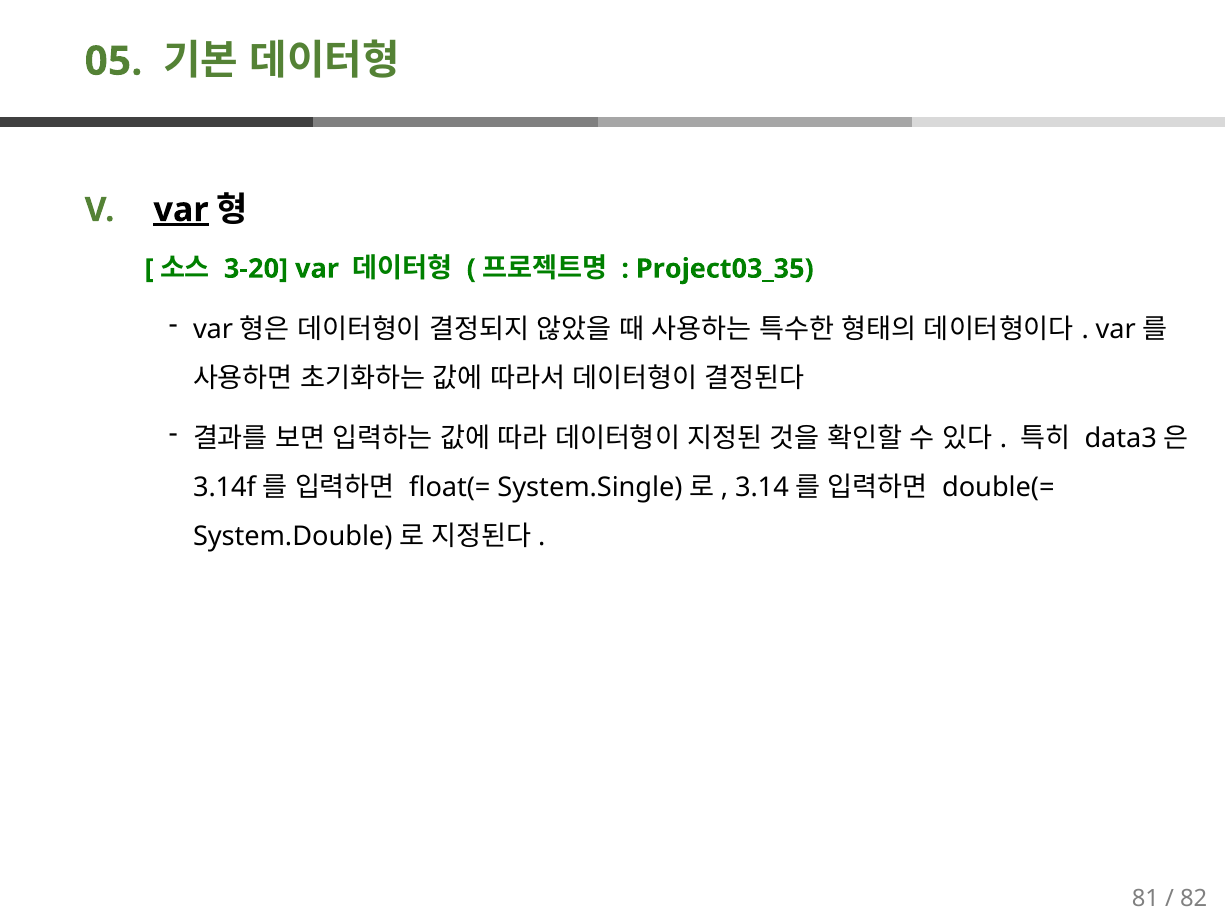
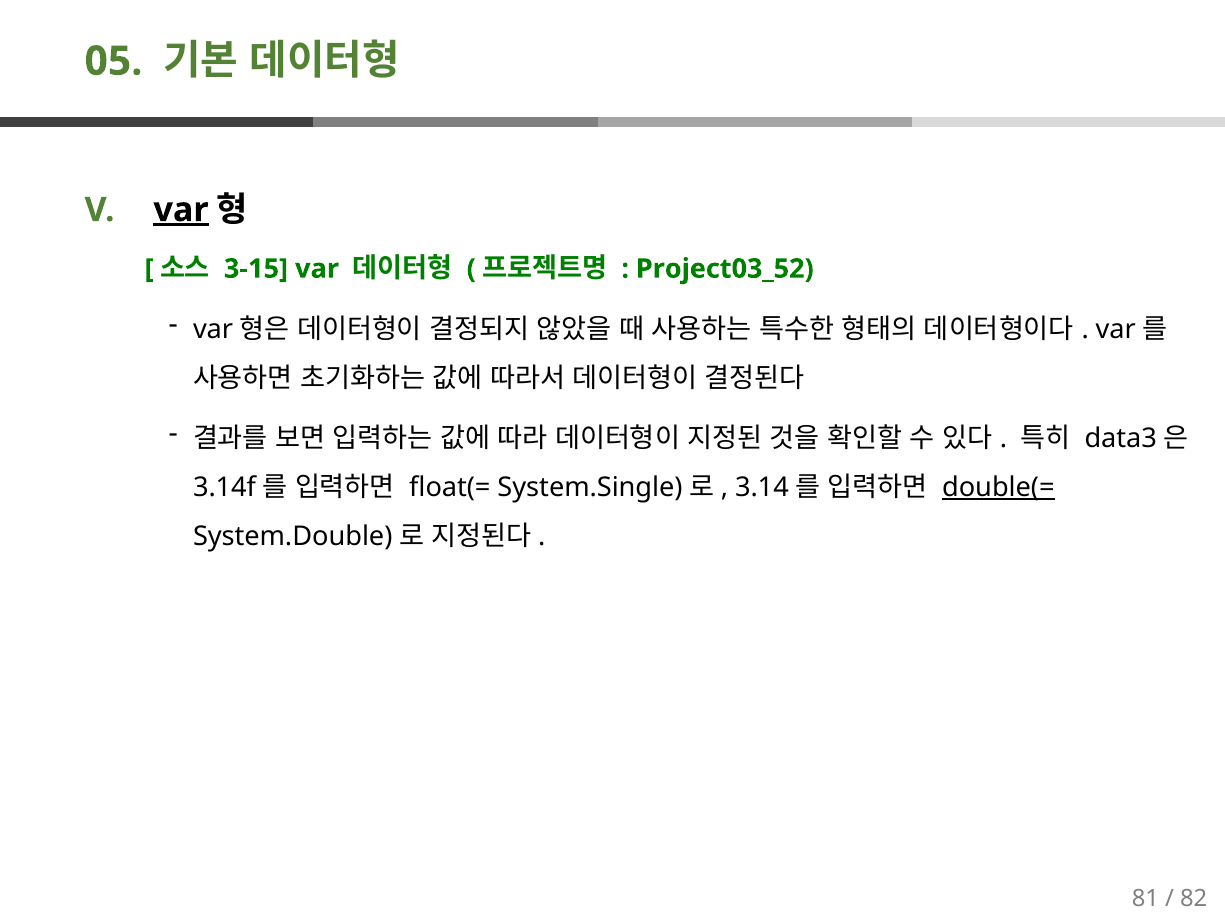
3-20: 3-20 -> 3-15 (256, 269)
Project03_35: Project03_35 -> Project03_52 (725, 269)
double(= underline: none -> present (998, 487)
